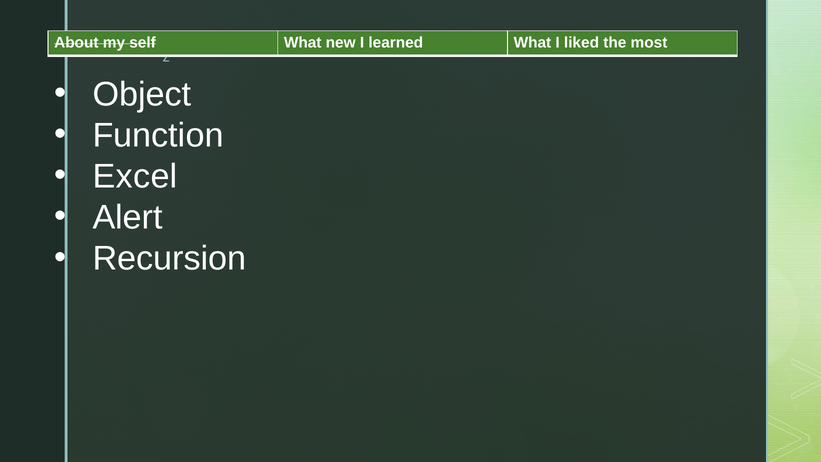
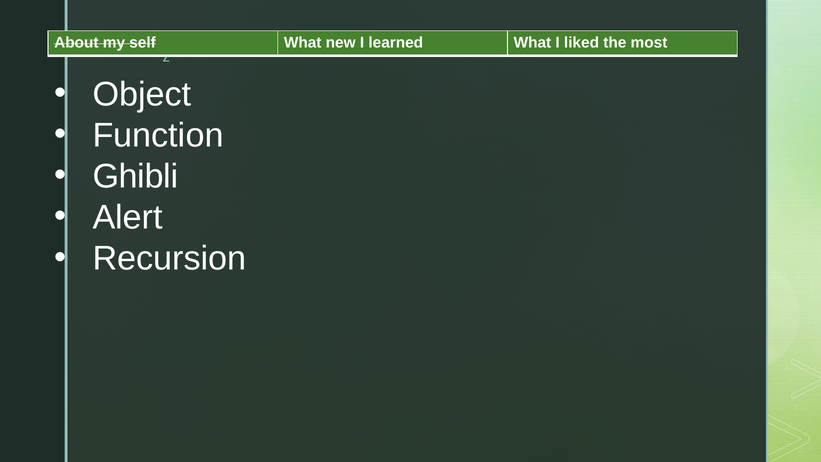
Excel: Excel -> Ghibli (135, 176)
